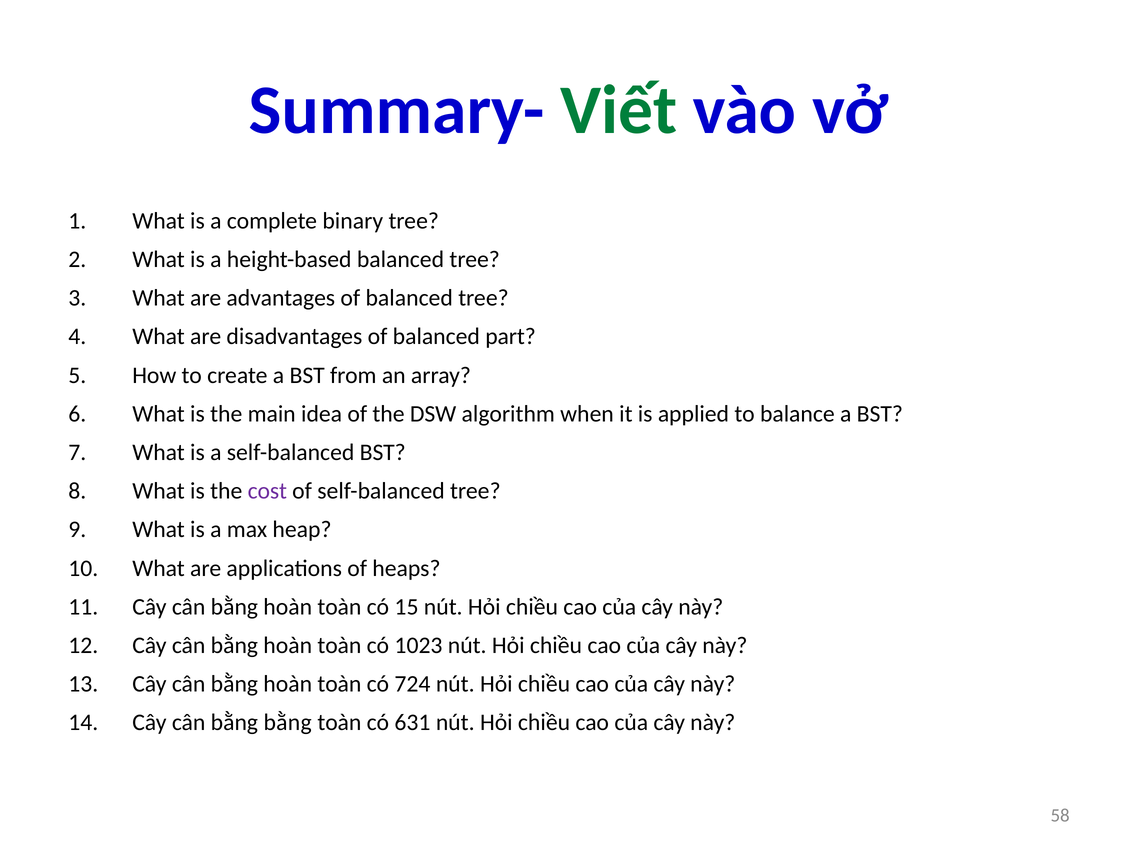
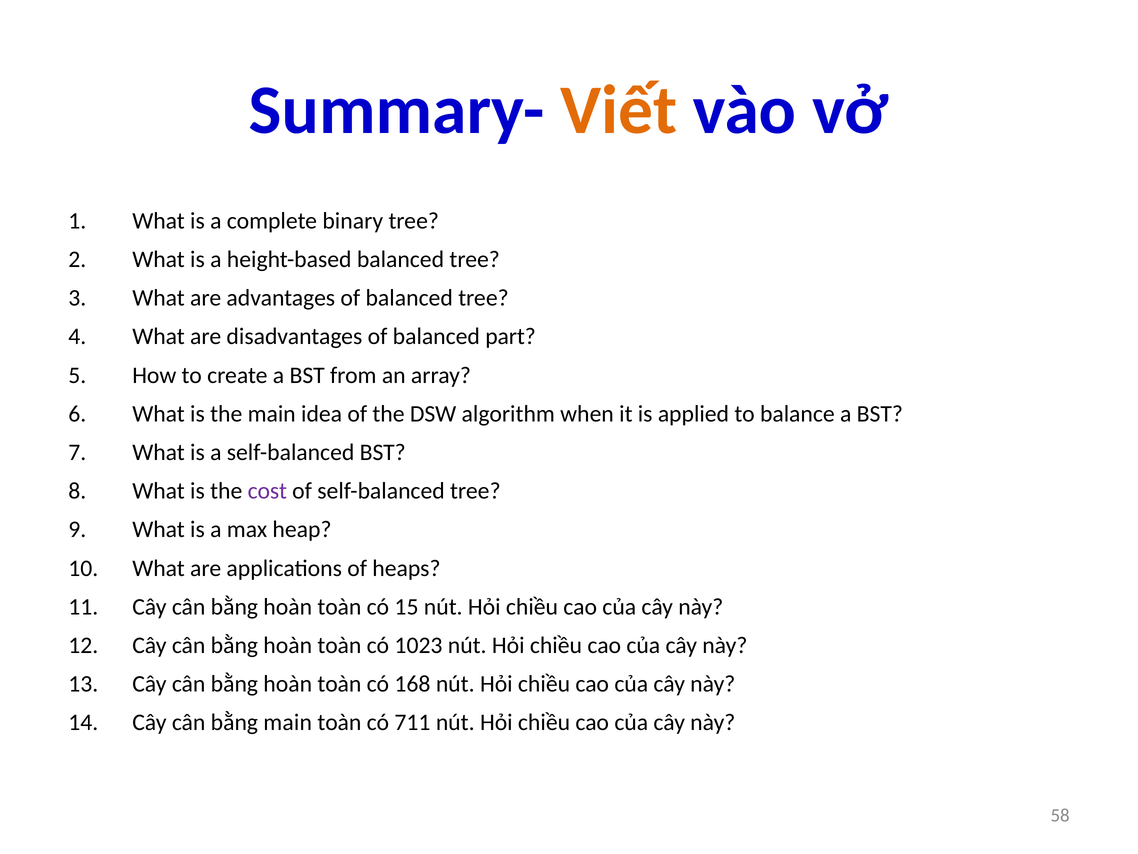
Viết colour: green -> orange (619, 110)
724: 724 -> 168 (412, 684)
bằng bằng: bằng -> main (288, 722)
631: 631 -> 711 (412, 722)
